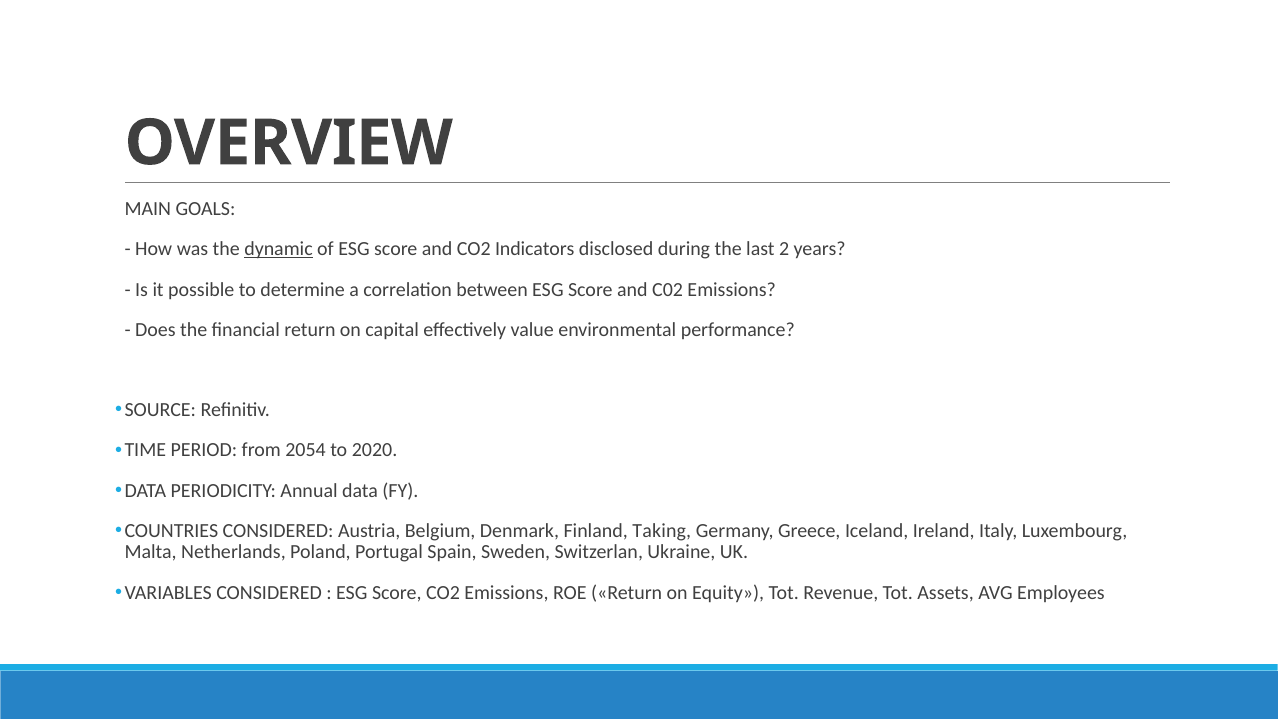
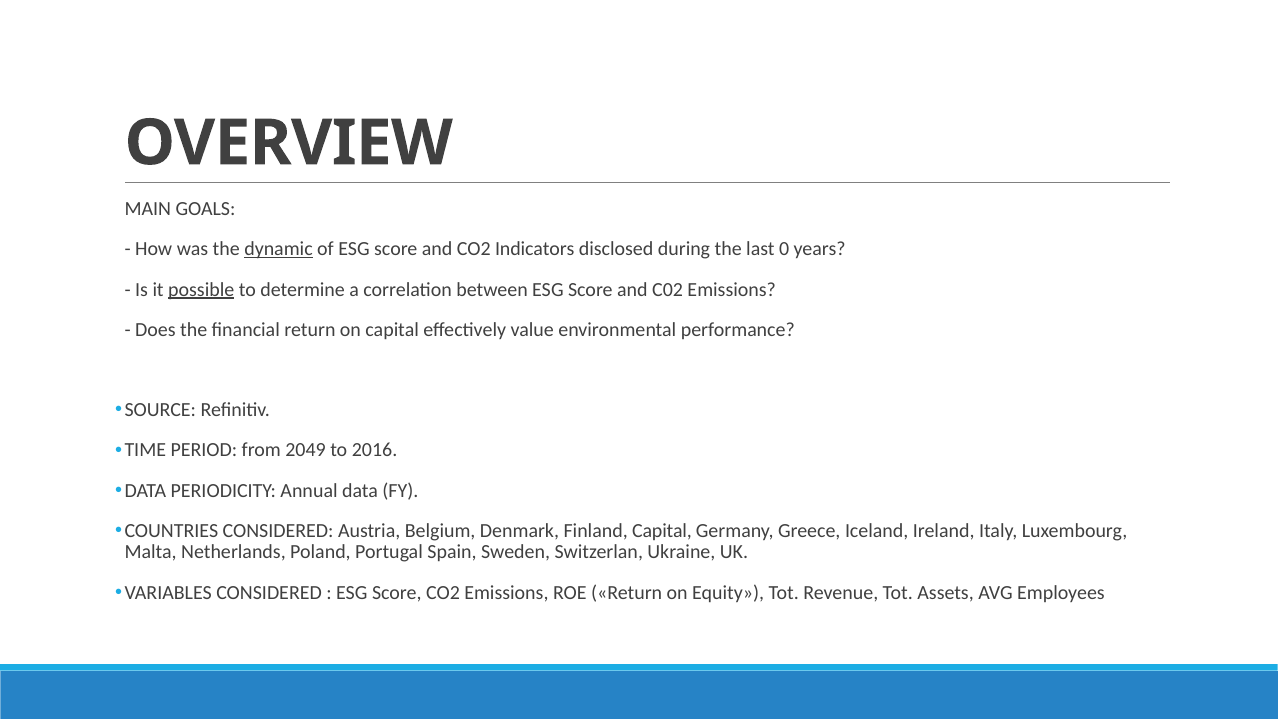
2: 2 -> 0 (784, 249)
possible underline: none -> present (201, 289)
2054: 2054 -> 2049 (306, 450)
2020: 2020 -> 2016 (375, 450)
Finland Taking: Taking -> Capital (662, 531)
